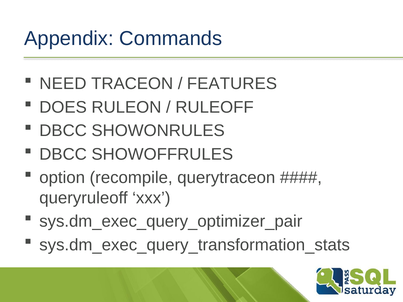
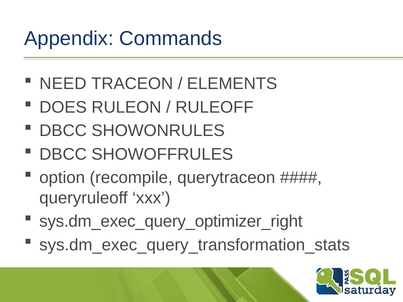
FEATURES: FEATURES -> ELEMENTS (232, 84)
sys.dm_exec_query_optimizer_pair: sys.dm_exec_query_optimizer_pair -> sys.dm_exec_query_optimizer_right (171, 222)
